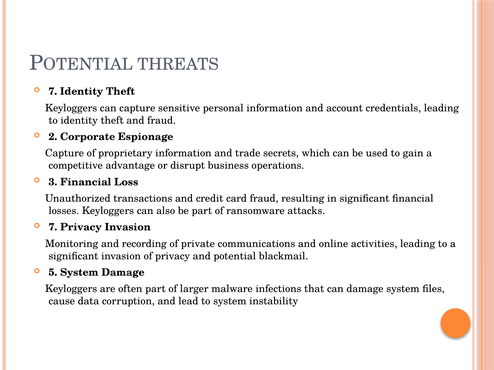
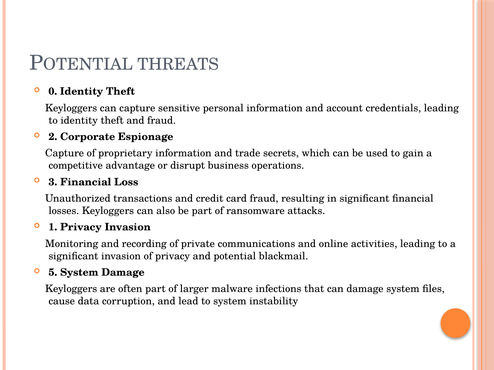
7: 7 -> 0 (53, 92)
7: 7 -> 1 (53, 228)
